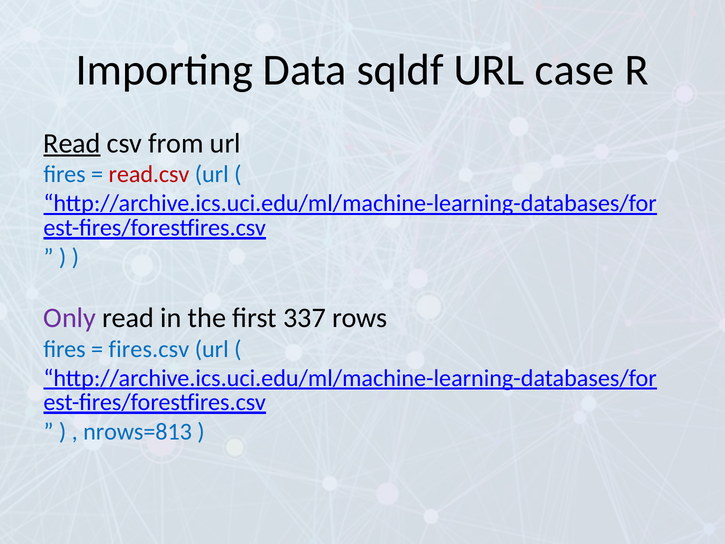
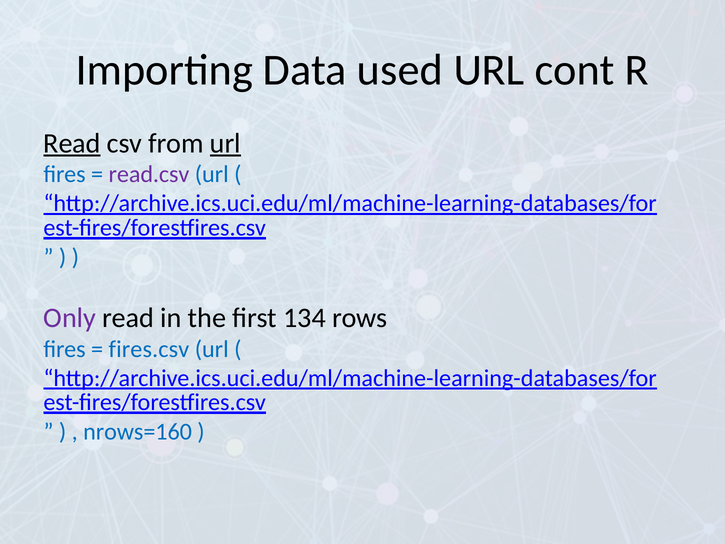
sqldf: sqldf -> used (400, 70)
case: case -> cont (575, 70)
url underline: none -> present (225, 143)
read.csv colour: red -> purple (149, 174)
337: 337 -> 134 (305, 318)
nrows=813: nrows=813 -> nrows=160 (138, 432)
